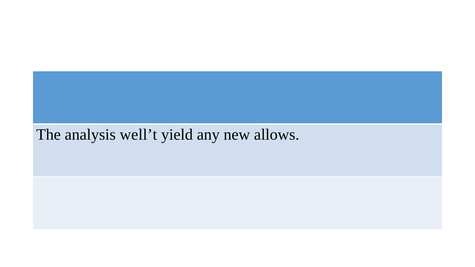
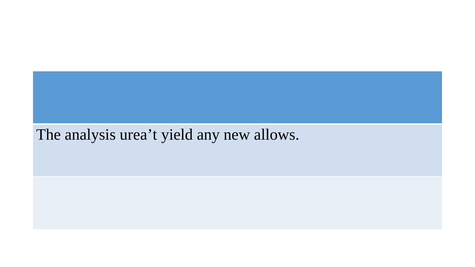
well’t: well’t -> urea’t (138, 135)
